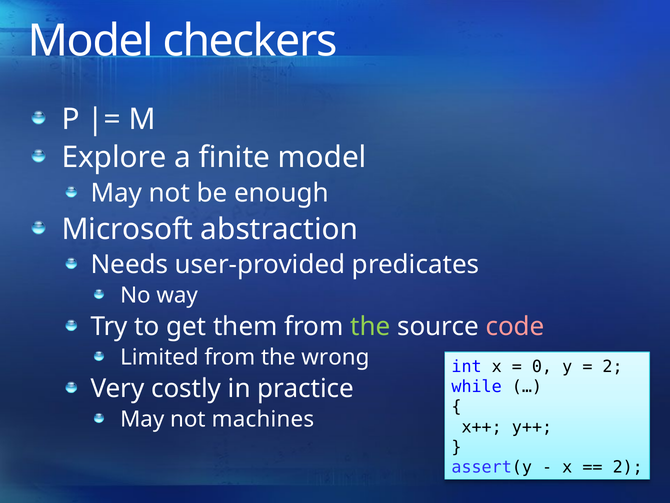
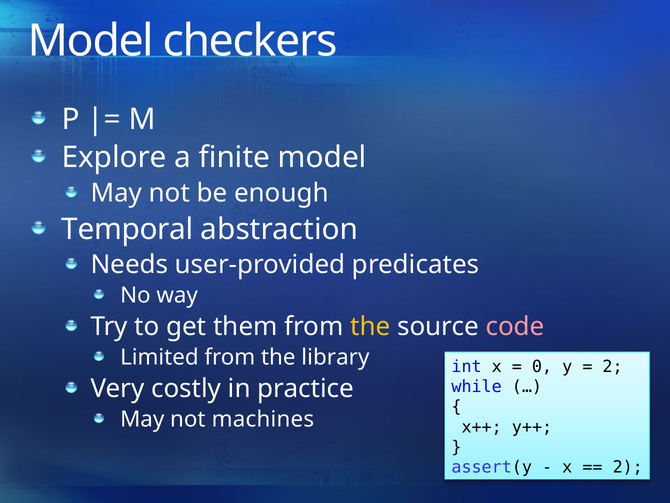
Microsoft: Microsoft -> Temporal (127, 229)
the colour: light green -> yellow (370, 326)
wrong: wrong -> library (335, 357)
